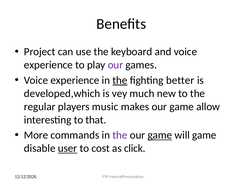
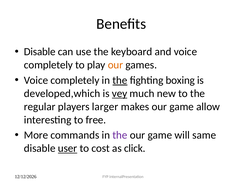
Project: Project -> Disable (40, 52)
experience: experience -> completely (48, 65)
our colour: purple -> orange (115, 65)
experience: experience -> completely (75, 80)
better: better -> boxing (180, 80)
vey underline: none -> present (120, 93)
music: music -> larger (105, 106)
that: that -> free (96, 119)
game underline: present -> none (160, 135)
will game: game -> same (204, 135)
